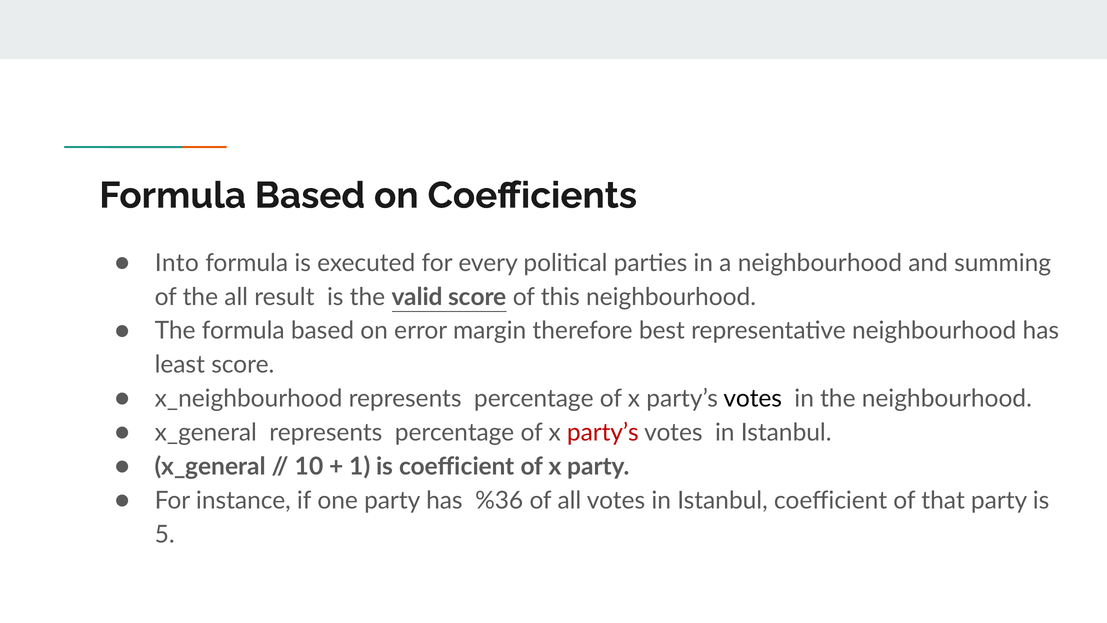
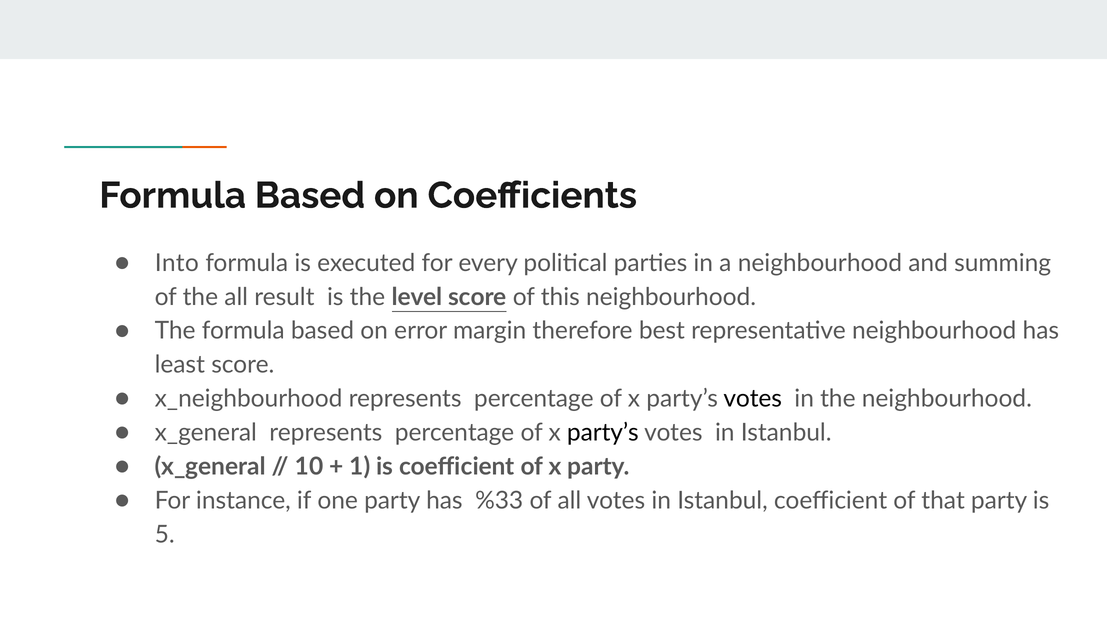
valid: valid -> level (417, 297)
party’s colour: red -> black (603, 432)
%36: %36 -> %33 (499, 500)
